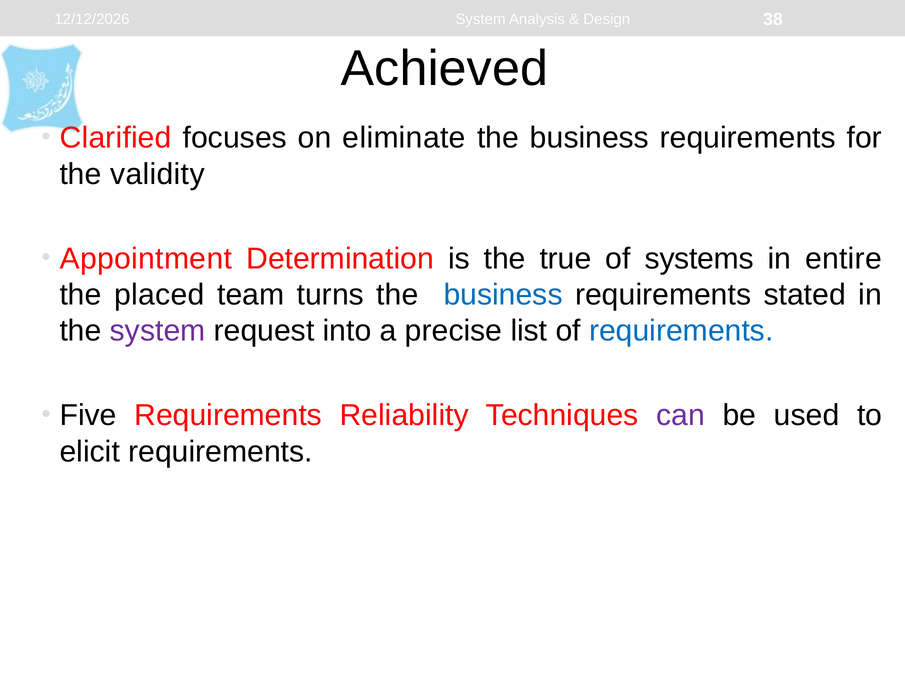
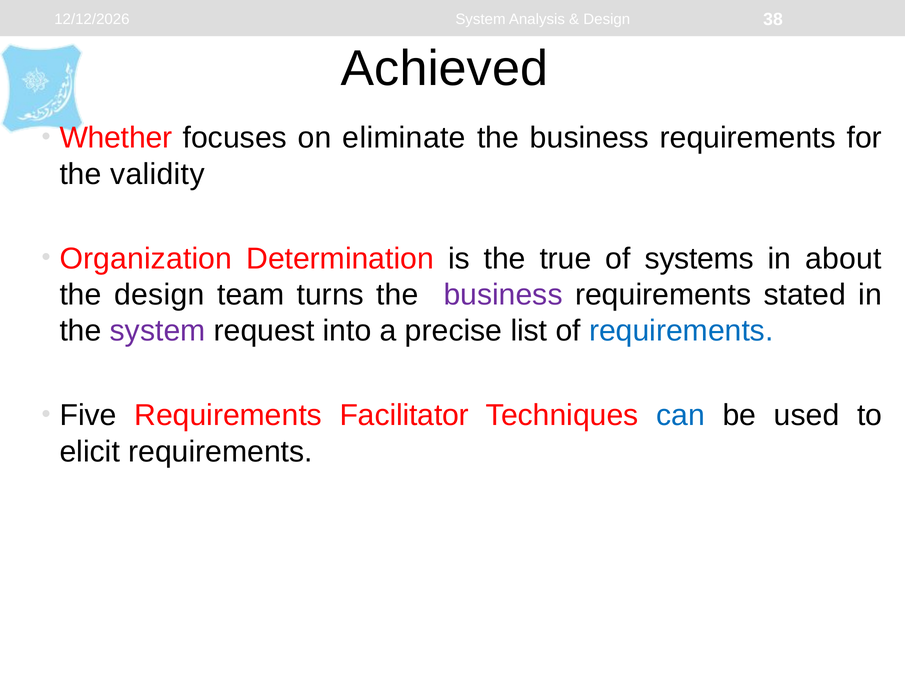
Clarified: Clarified -> Whether (116, 138)
Appointment: Appointment -> Organization (146, 259)
entire: entire -> about (843, 259)
the placed: placed -> design (159, 295)
business colour: blue -> purple (503, 295)
Reliability: Reliability -> Facilitator (404, 415)
can colour: purple -> blue (681, 415)
